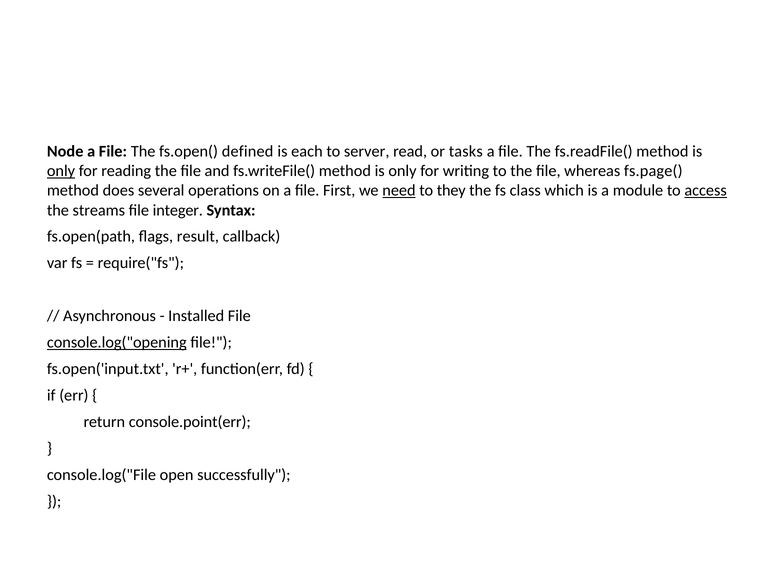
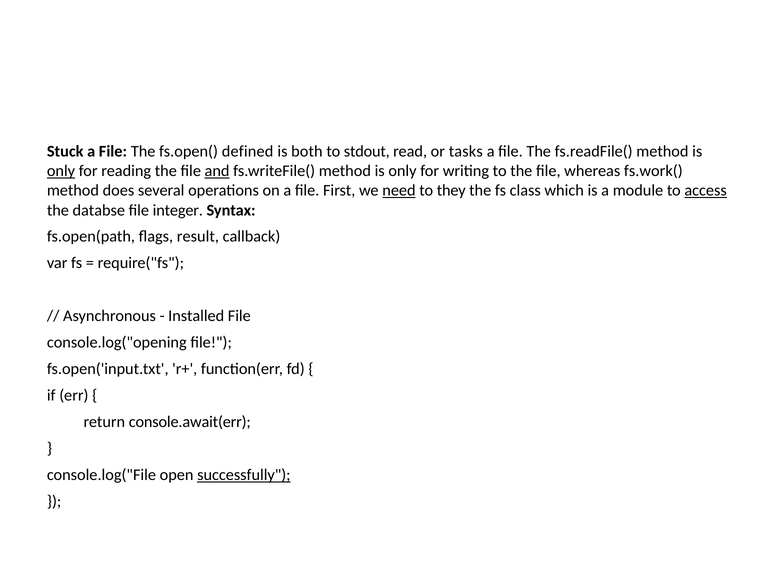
Node: Node -> Stuck (65, 152)
each: each -> both (307, 152)
server: server -> stdout (367, 152)
and underline: none -> present (217, 171)
fs.page(: fs.page( -> fs.work( (653, 171)
streams: streams -> databse (99, 210)
console.log("opening underline: present -> none (117, 343)
console.point(err: console.point(err -> console.await(err (190, 422)
successfully underline: none -> present (244, 475)
